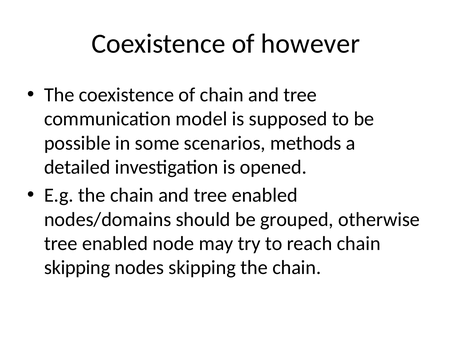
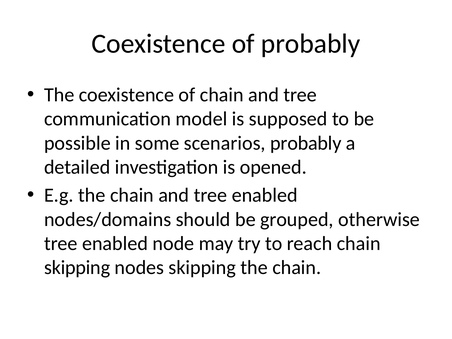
of however: however -> probably (311, 44)
scenarios methods: methods -> probably (306, 143)
